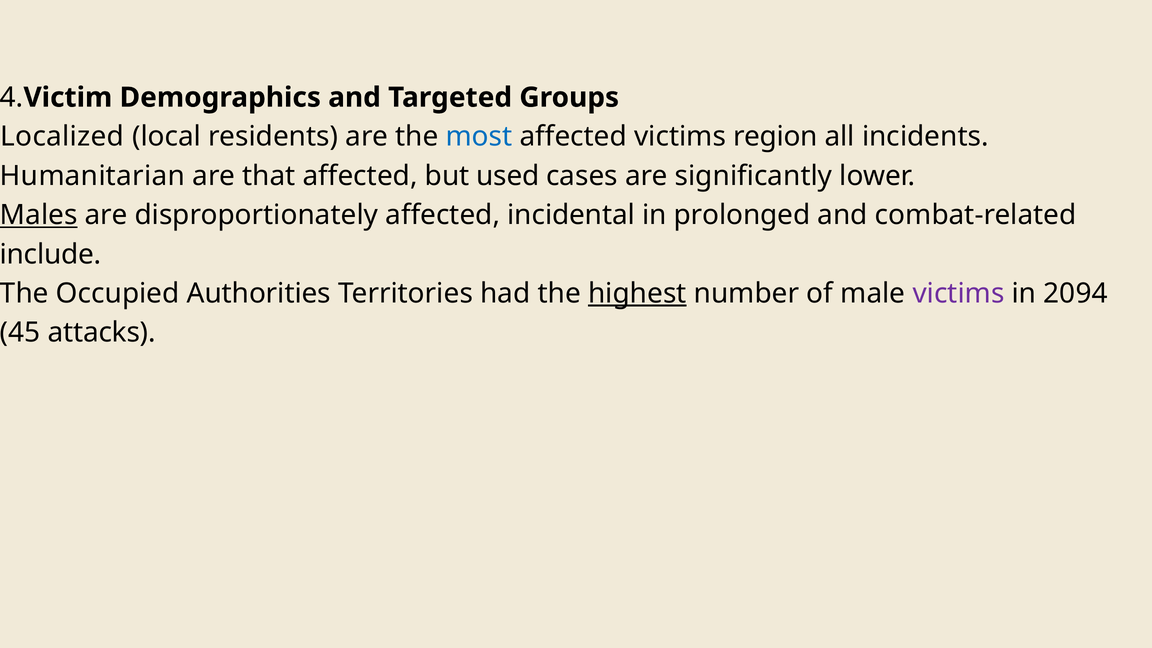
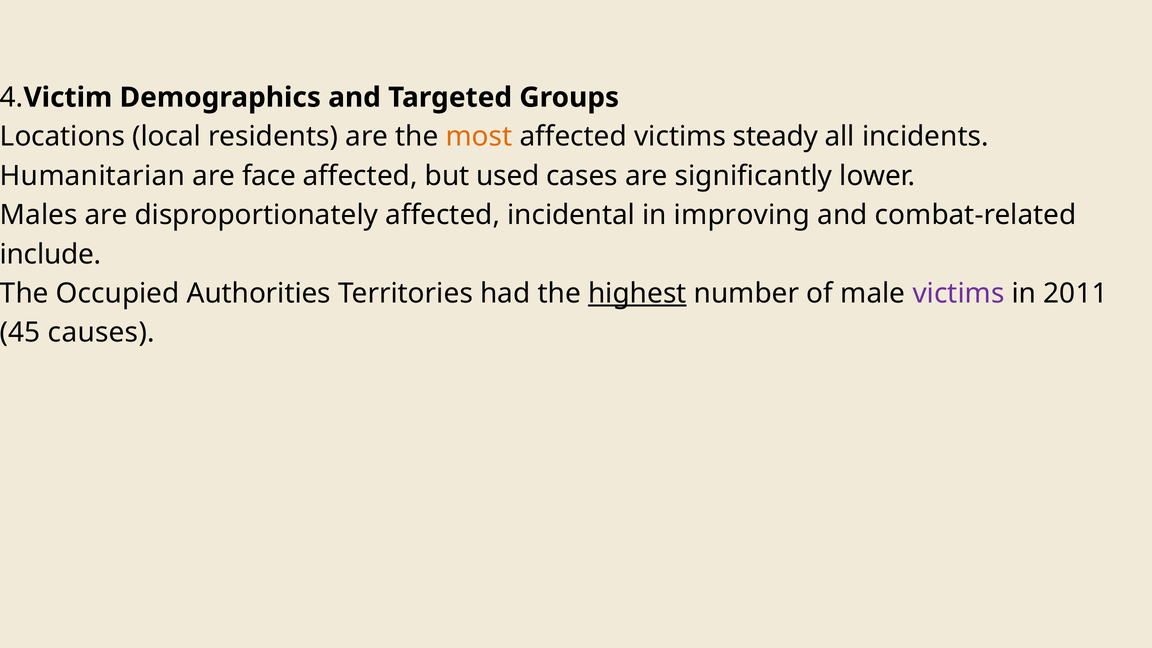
Localized: Localized -> Locations (62, 137)
most colour: blue -> orange (479, 137)
region: region -> steady (775, 137)
that: that -> face (269, 176)
Males underline: present -> none (39, 215)
prolonged: prolonged -> improving (742, 215)
2094: 2094 -> 2011 (1076, 294)
attacks: attacks -> causes (101, 333)
